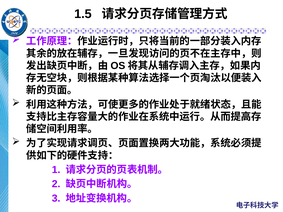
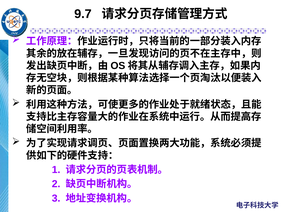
1.5: 1.5 -> 9.7 (83, 14)
